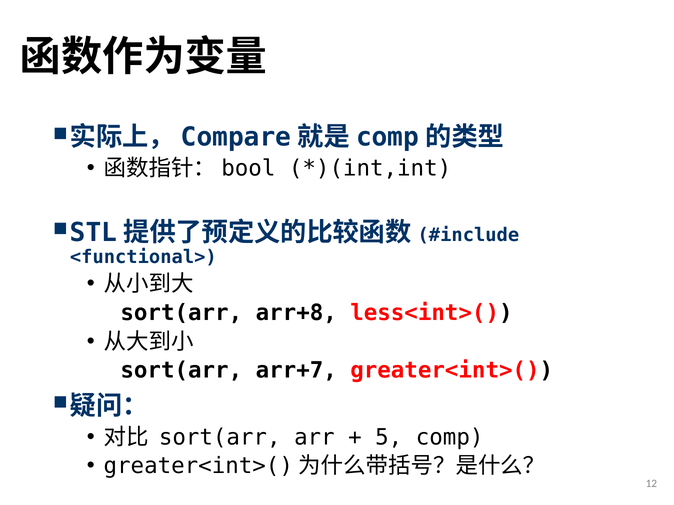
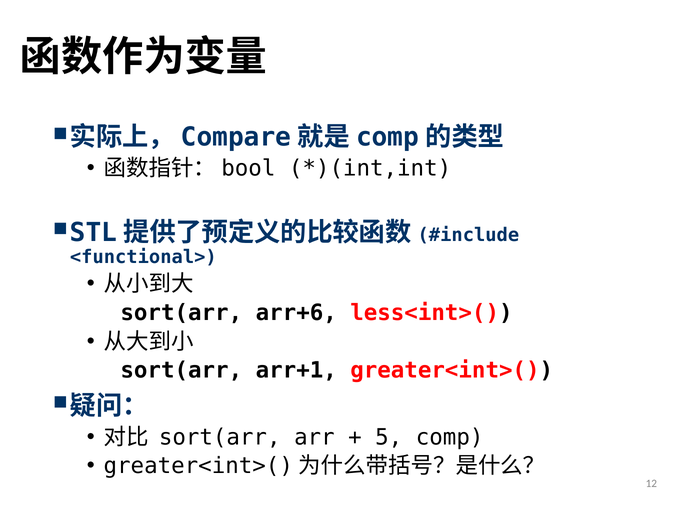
arr+8: arr+8 -> arr+6 (296, 313)
arr+7: arr+7 -> arr+1 (296, 371)
